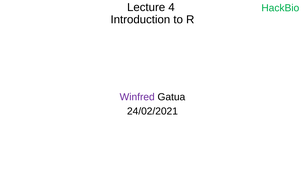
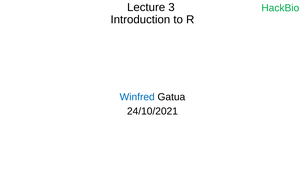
4: 4 -> 3 (172, 7)
Winfred colour: purple -> blue (137, 97)
24/02/2021: 24/02/2021 -> 24/10/2021 (152, 111)
